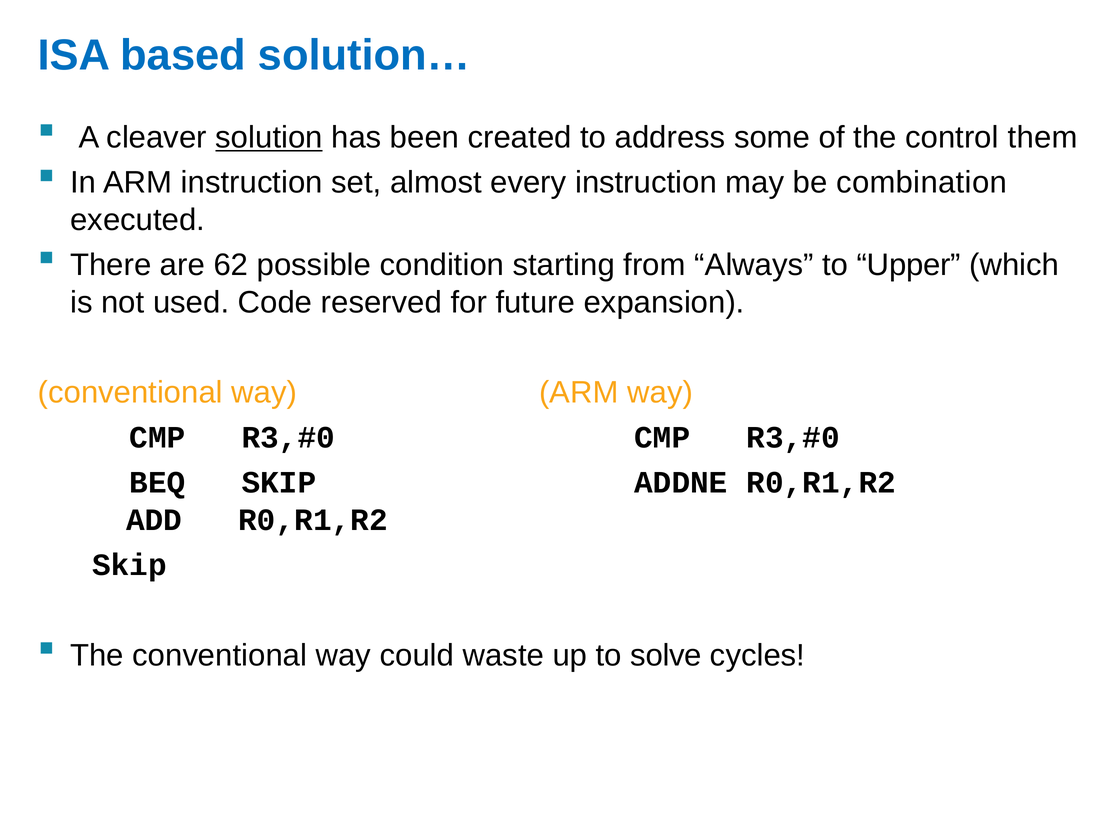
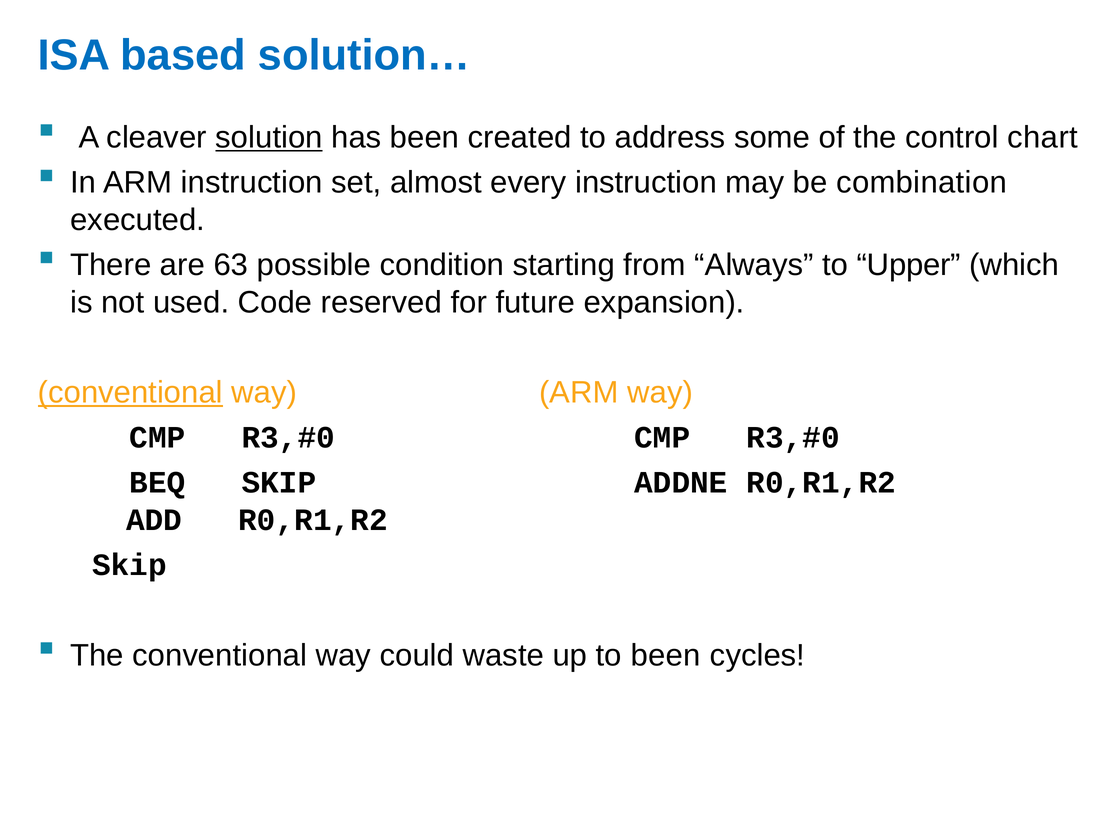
them: them -> chart (1043, 137)
62: 62 -> 63 (231, 265)
conventional underline: none -> present (130, 393)
to solve: solve -> been (666, 655)
